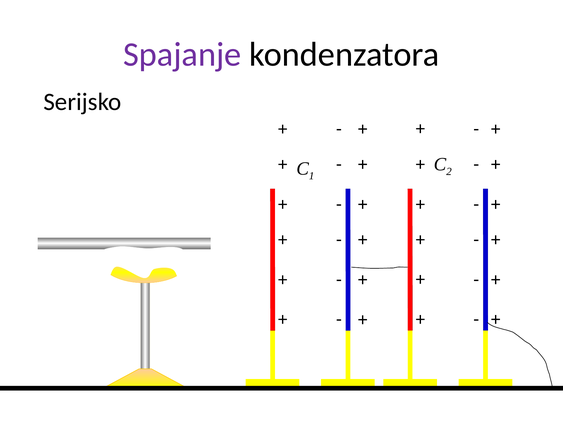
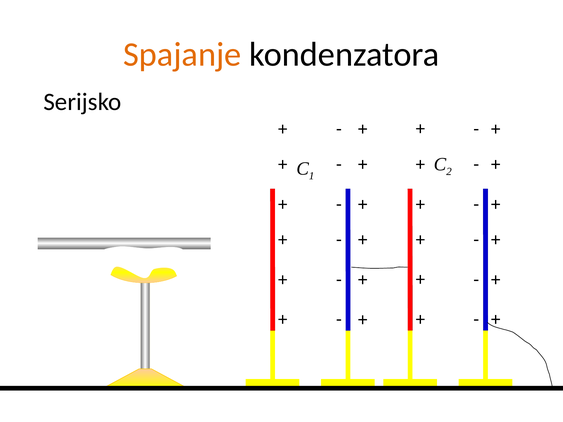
Spajanje colour: purple -> orange (182, 55)
